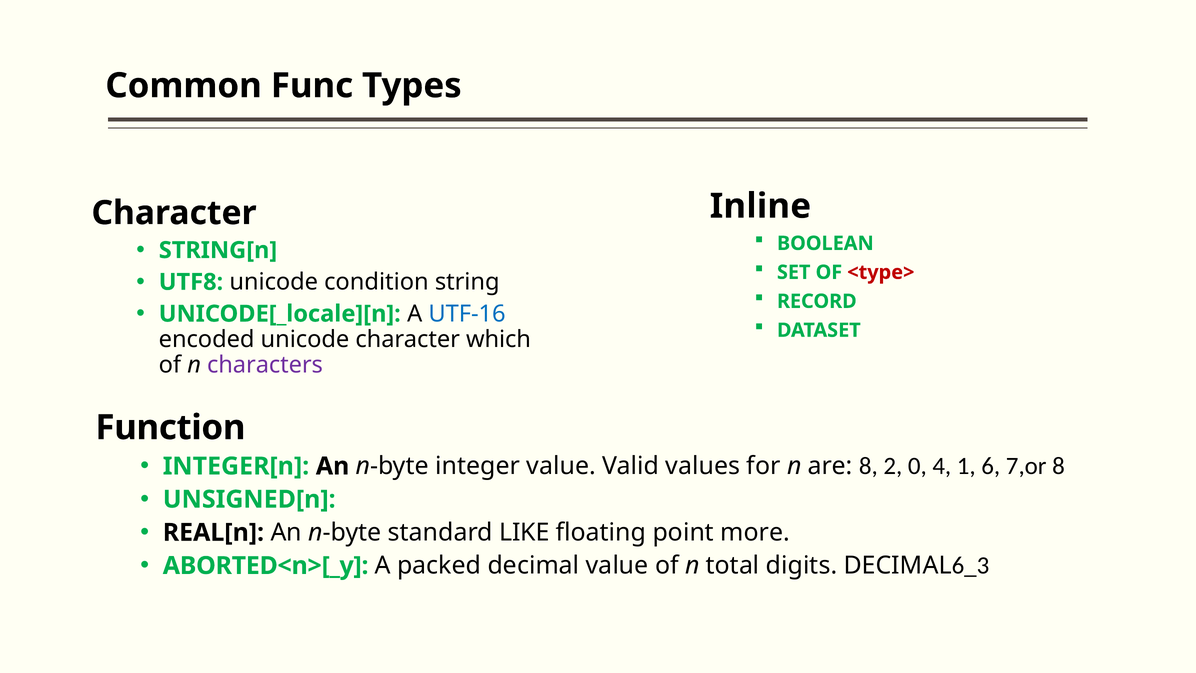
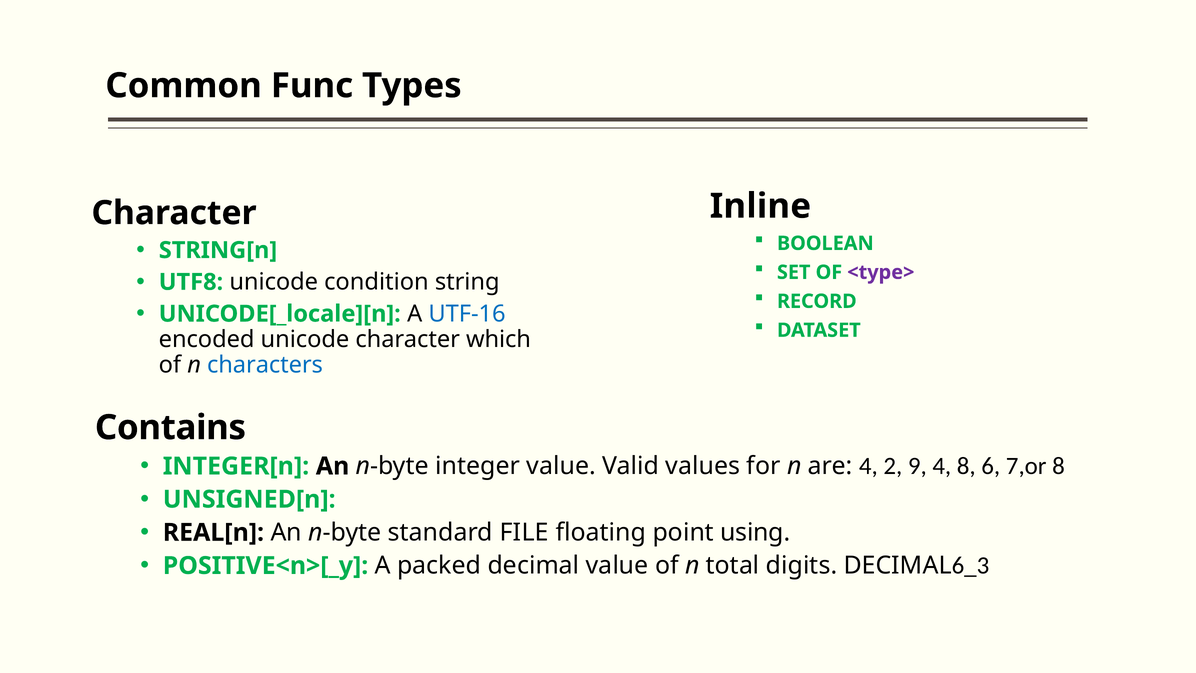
<type> colour: red -> purple (881, 272)
characters colour: purple -> blue (265, 365)
Function: Function -> Contains (170, 427)
are 8: 8 -> 4 (868, 466)
0: 0 -> 9 (917, 466)
4 1: 1 -> 8 (966, 466)
LIKE: LIKE -> FILE (524, 532)
more: more -> using (755, 532)
ABORTED<n>[_y: ABORTED<n>[_y -> POSITIVE<n>[_y (266, 566)
